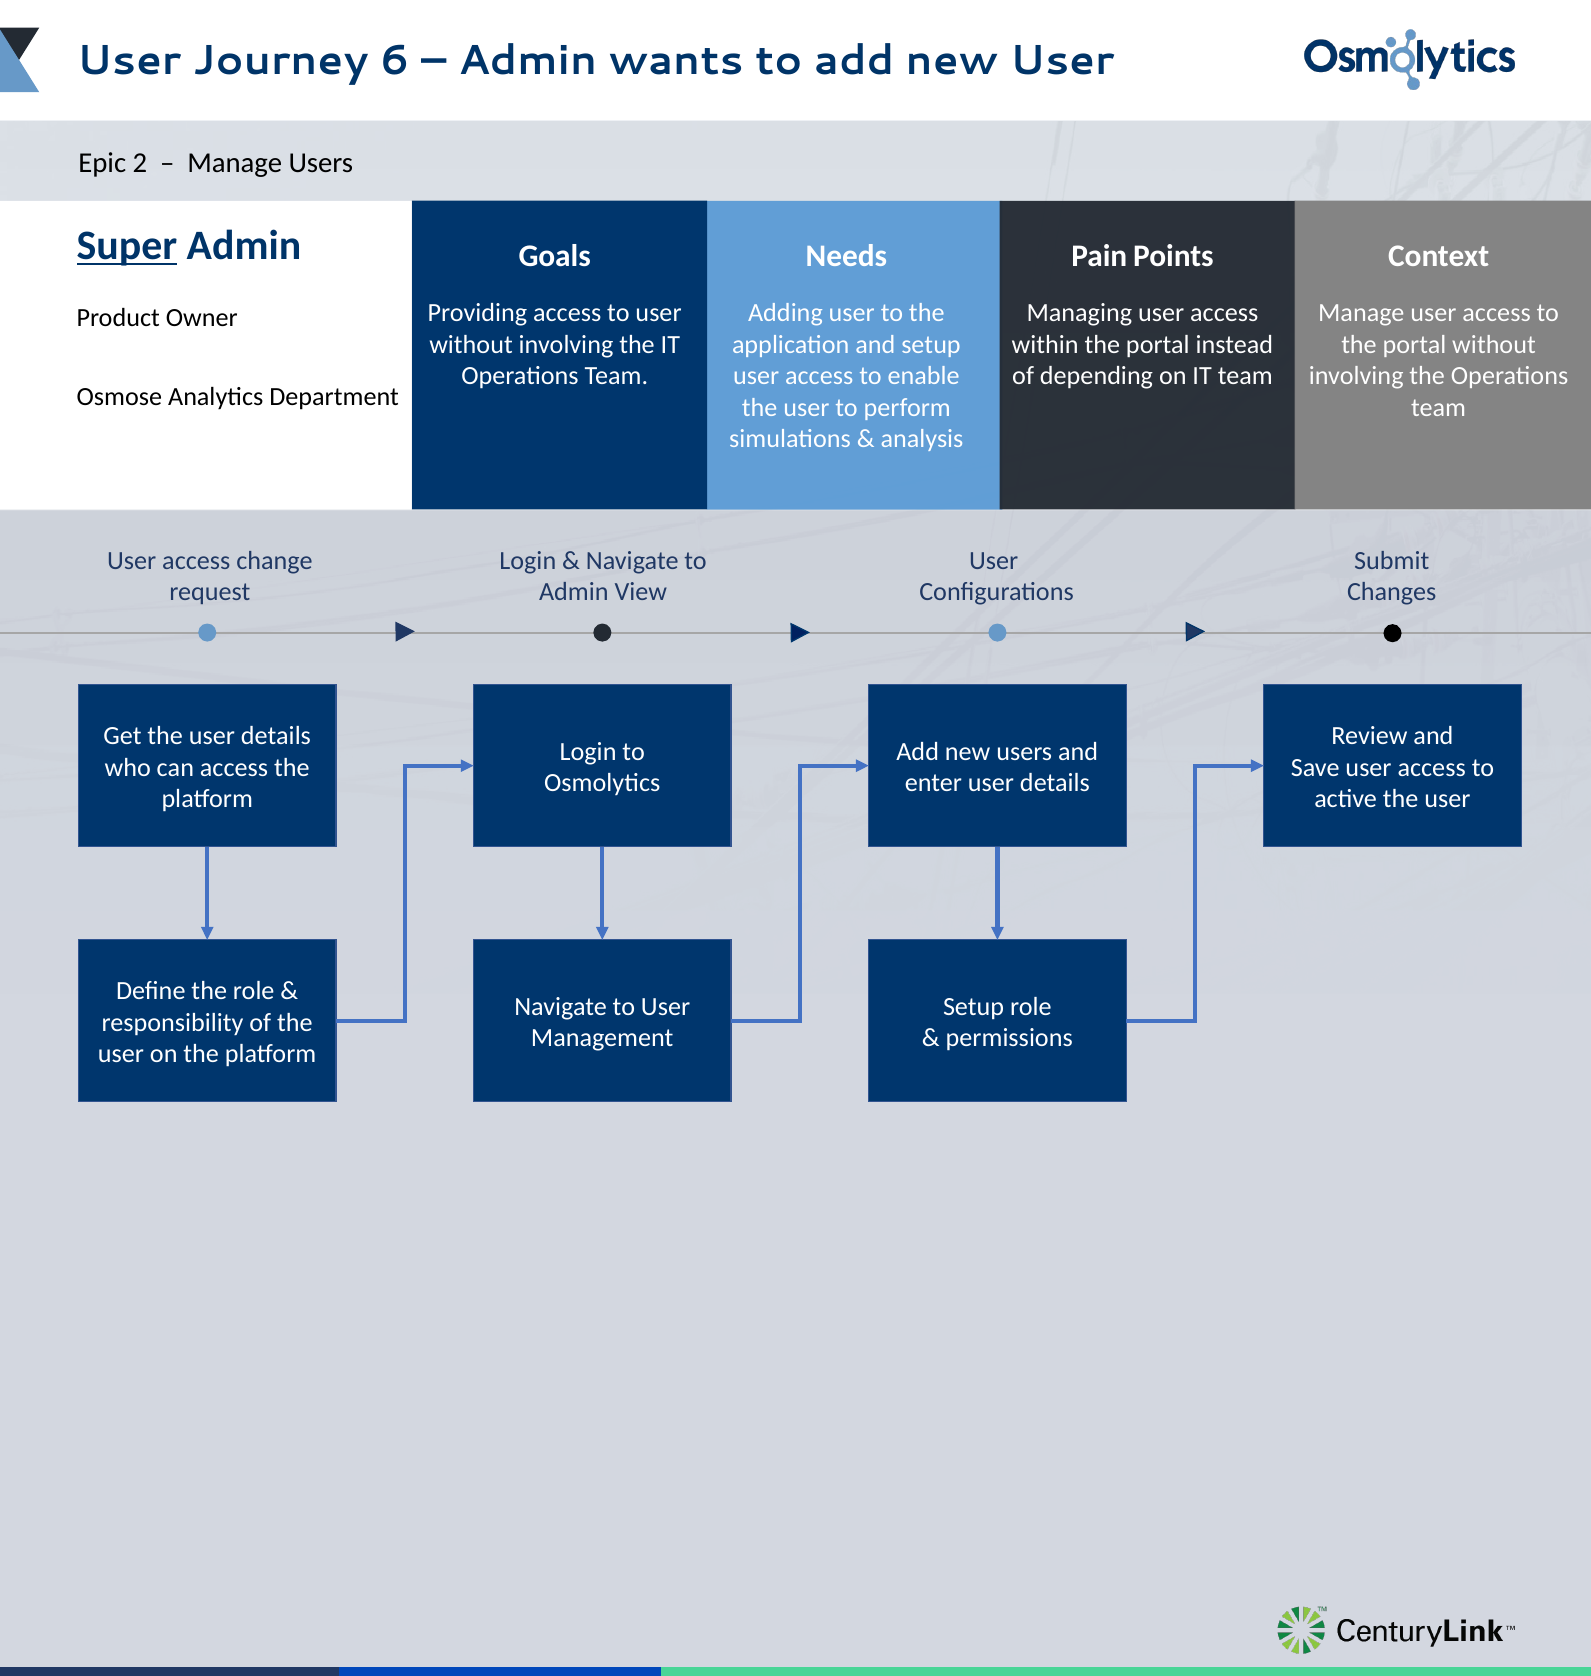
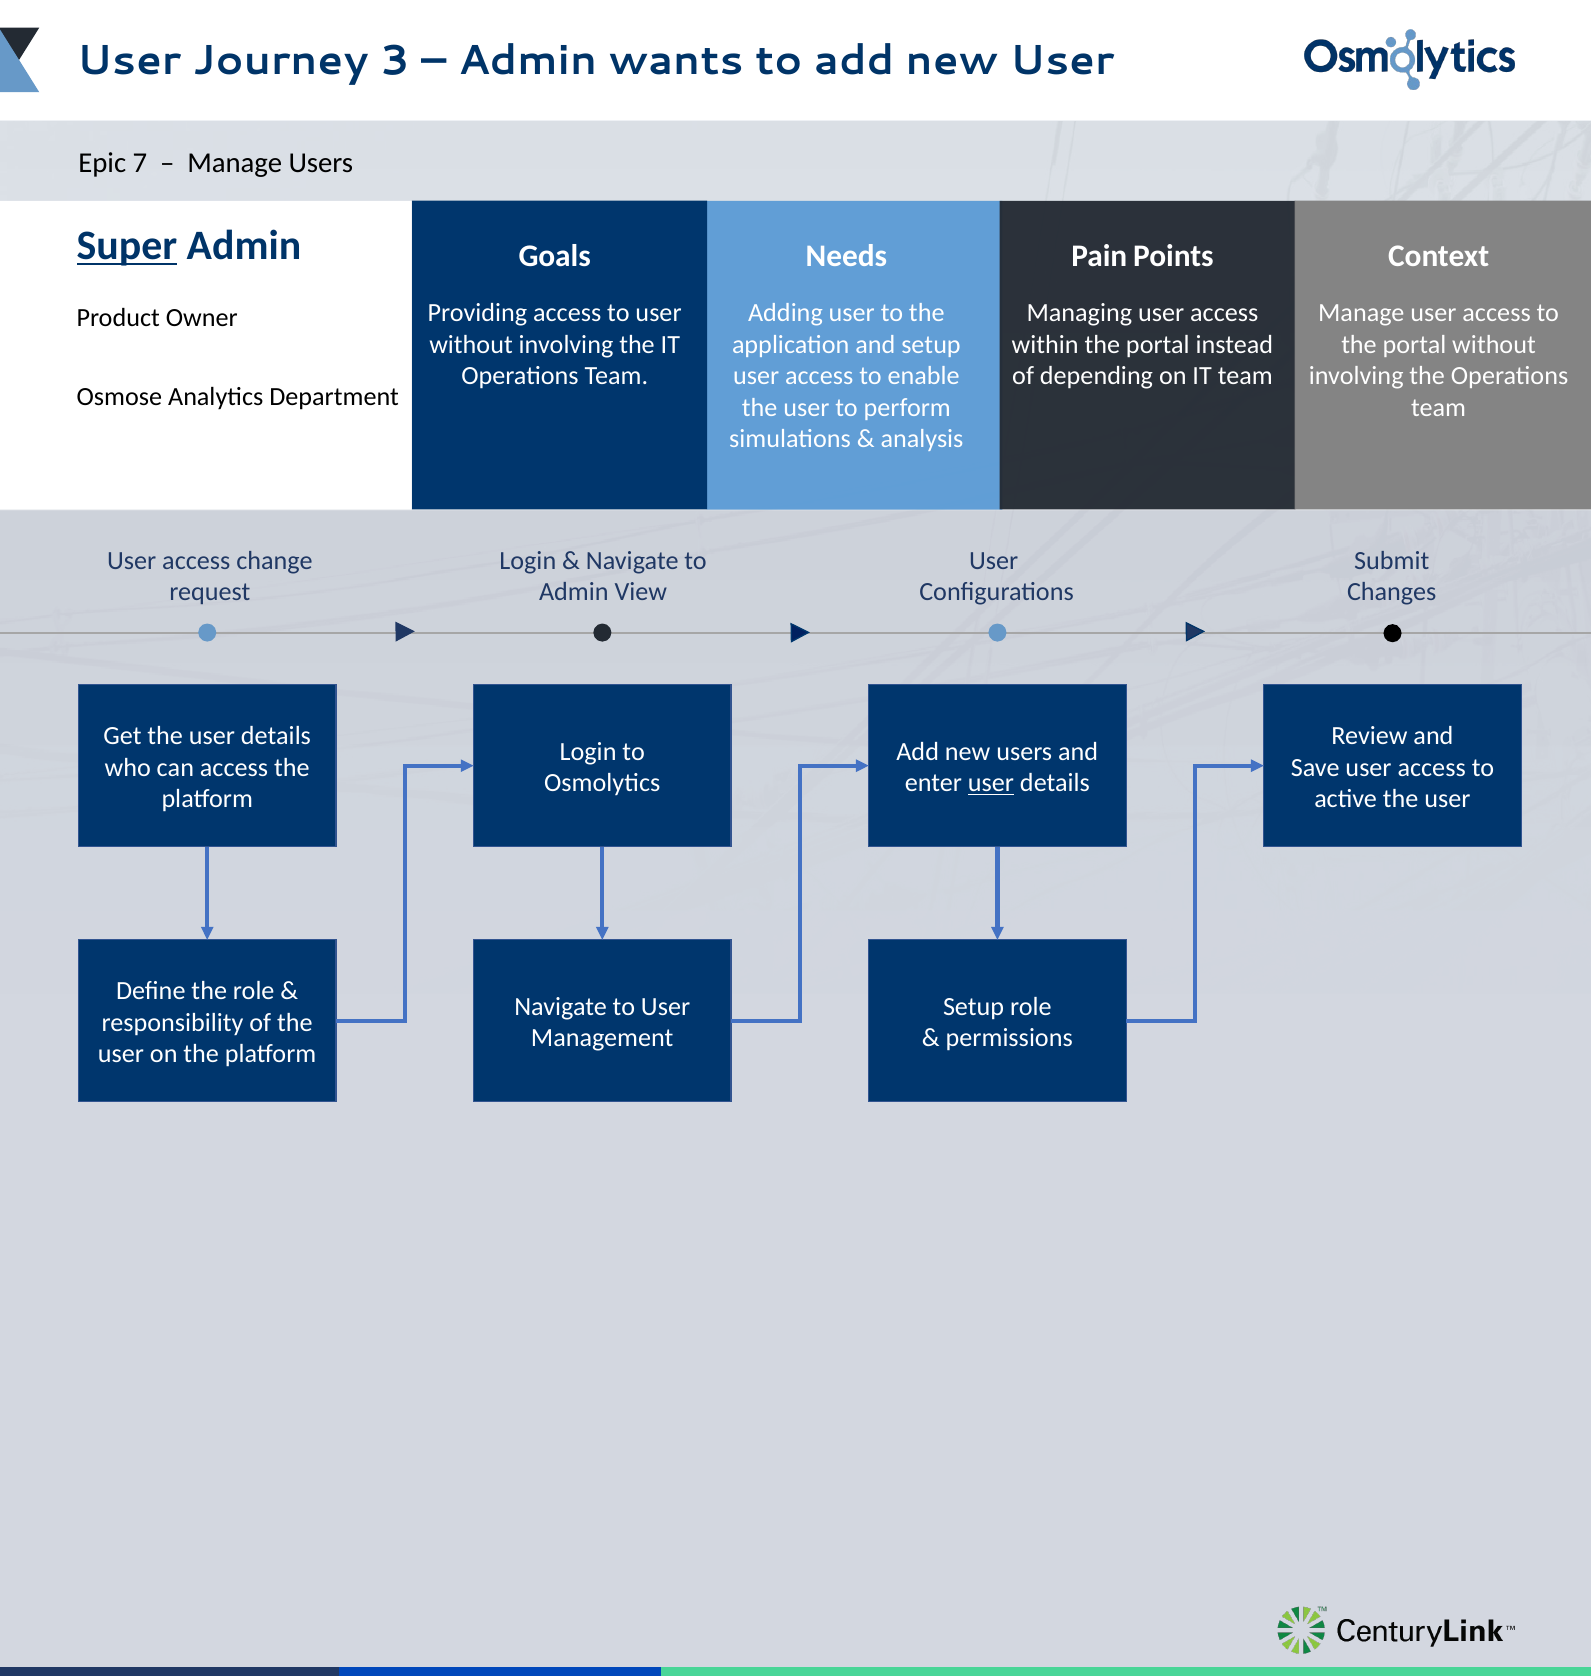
6: 6 -> 3 (395, 61)
2: 2 -> 7 (140, 163)
user underline: none -> present (991, 783)
